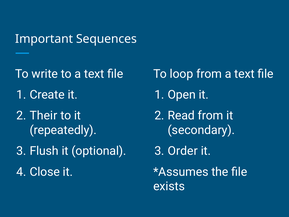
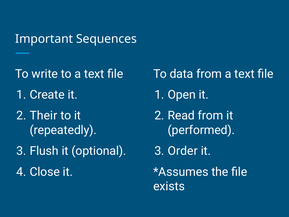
loop: loop -> data (181, 74)
secondary: secondary -> performed (201, 130)
